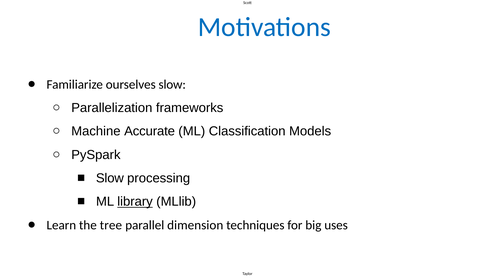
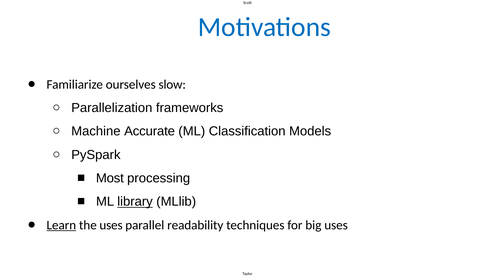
Slow: Slow -> Most (110, 178)
Learn underline: none -> present (61, 225)
the tree: tree -> uses (111, 225)
dimension: dimension -> readability (195, 225)
